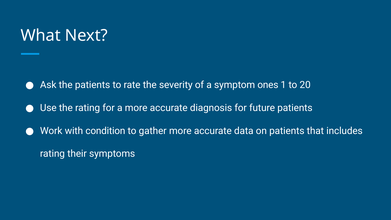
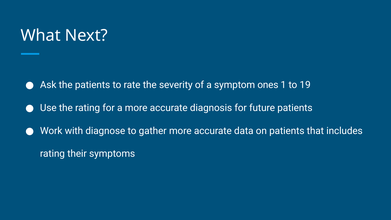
20: 20 -> 19 (305, 85)
condition: condition -> diagnose (105, 131)
